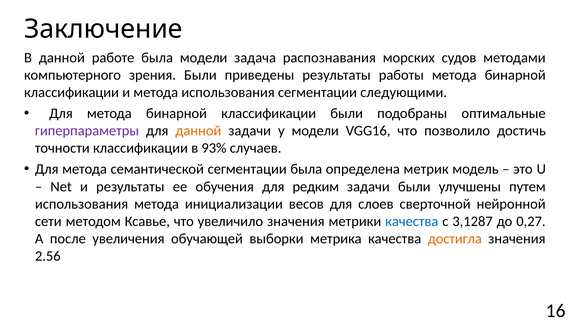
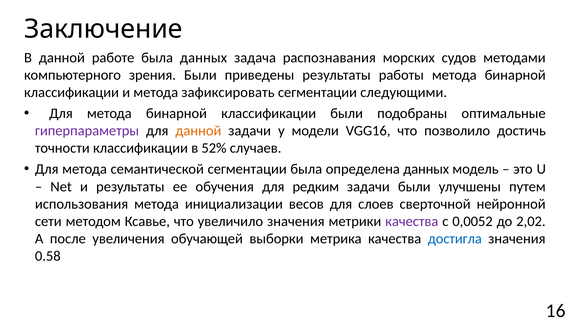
была модели: модели -> данных (203, 58)
метода использования: использования -> зафиксировать (228, 92)
93%: 93% -> 52% (214, 148)
определена метрик: метрик -> данных (426, 169)
качества colour: blue -> purple (412, 221)
3,1287: 3,1287 -> 0,0052 (473, 221)
0,27: 0,27 -> 2,02 (531, 221)
достигла colour: orange -> blue (455, 239)
2.56: 2.56 -> 0.58 (48, 256)
